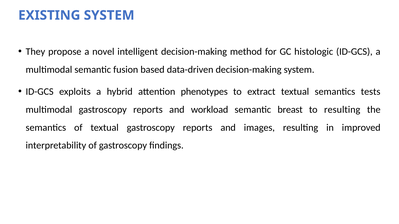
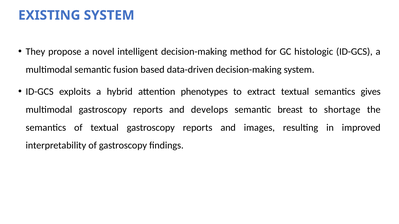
tests: tests -> gives (371, 92)
workload: workload -> develops (209, 110)
to resulting: resulting -> shortage (342, 110)
